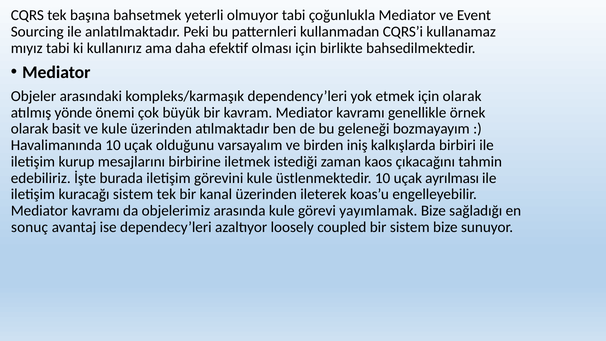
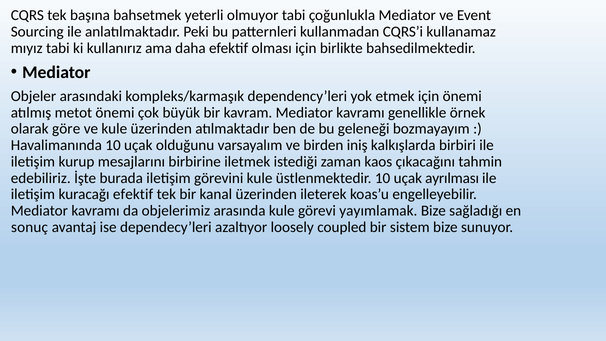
için olarak: olarak -> önemi (462, 96)
yönde: yönde -> metot (73, 113)
basit: basit -> göre (66, 129)
kuracağı sistem: sistem -> efektif (133, 194)
